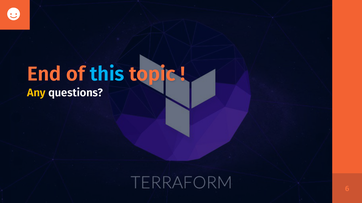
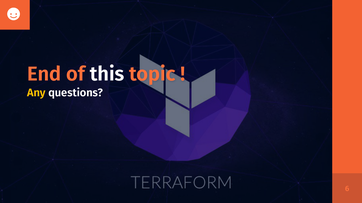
this colour: light blue -> white (107, 74)
